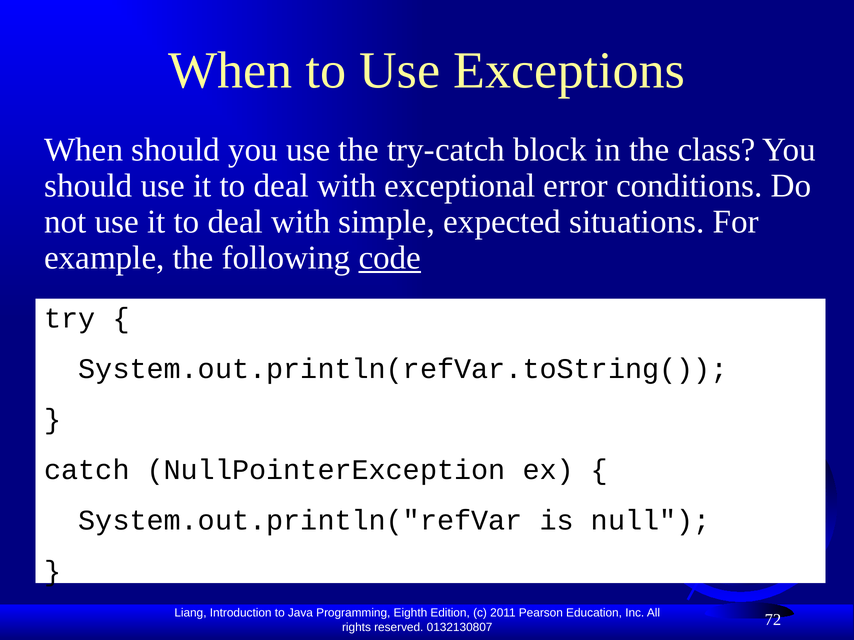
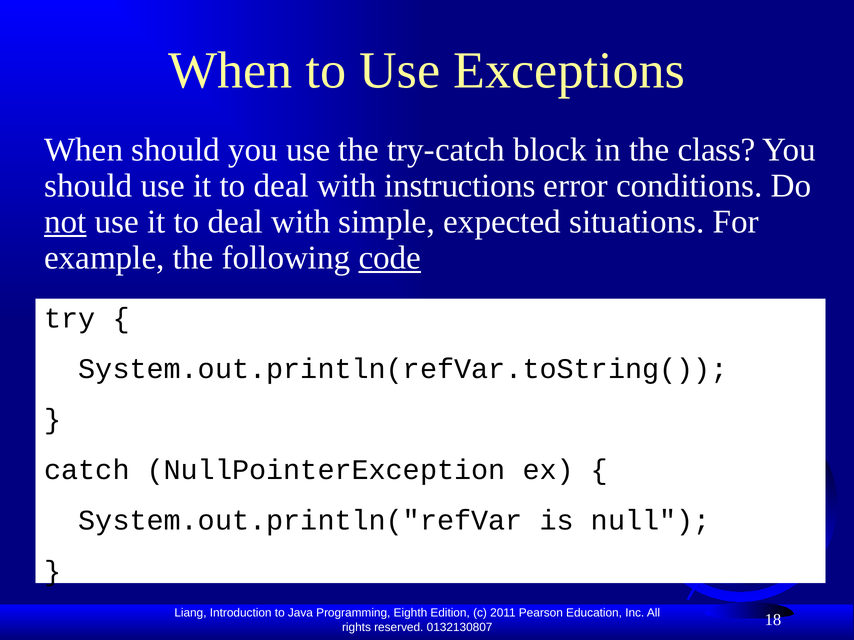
exceptional: exceptional -> instructions (460, 186)
not underline: none -> present (65, 222)
72: 72 -> 18 (773, 620)
